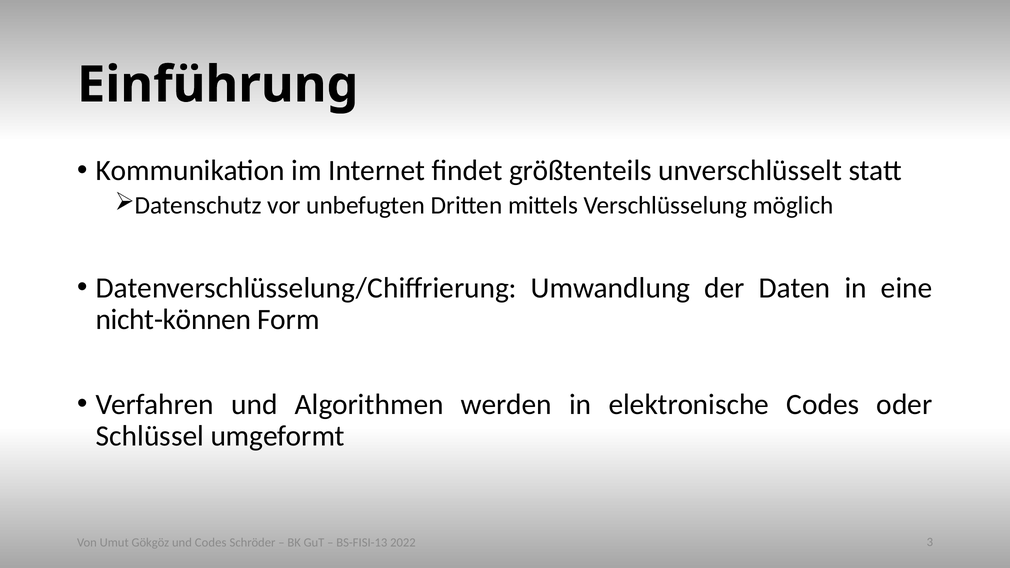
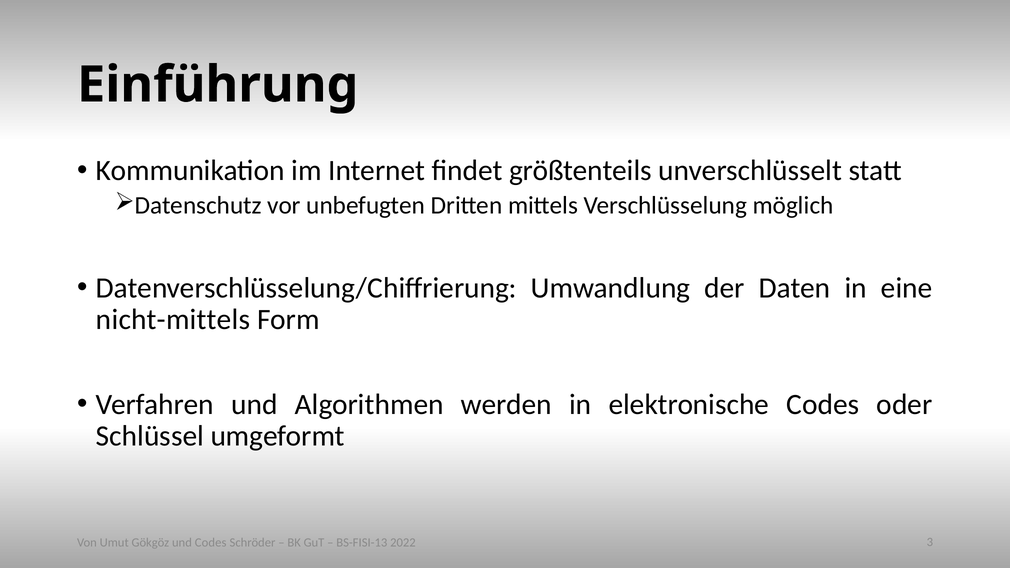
nicht-können: nicht-können -> nicht-mittels (173, 320)
